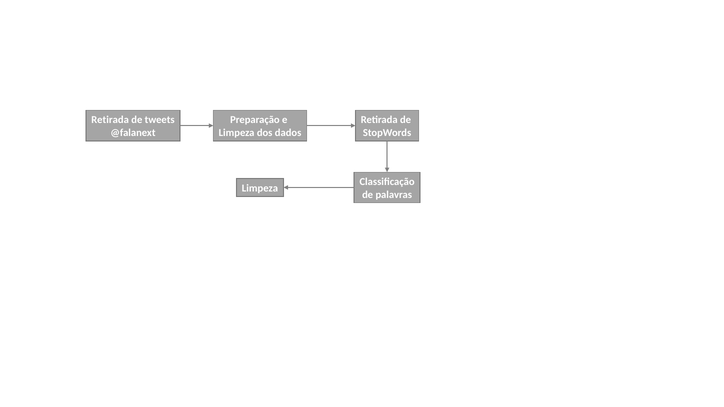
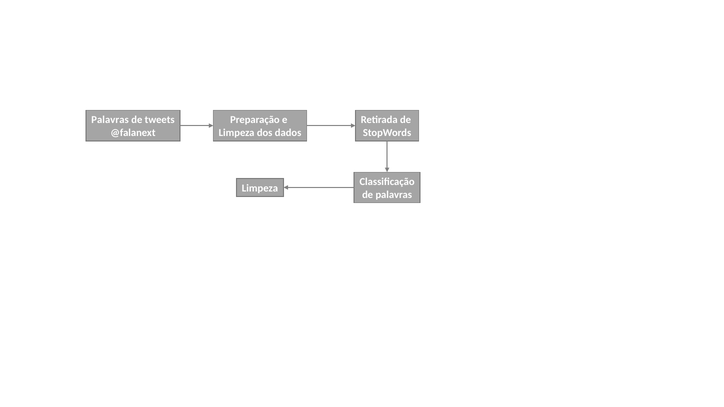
Retirada: Retirada -> Palavras (110, 120)
